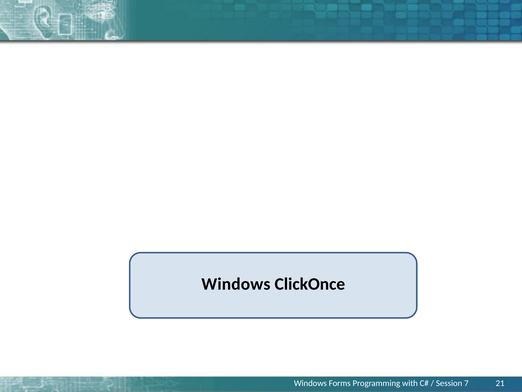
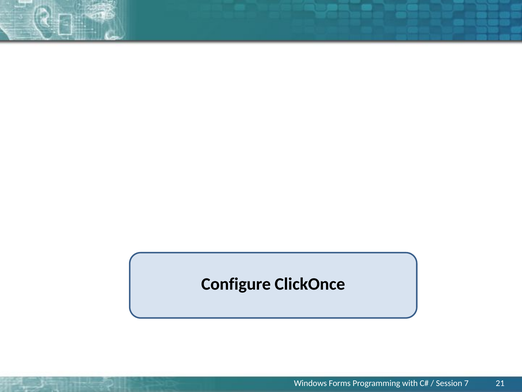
Windows: Windows -> Configure (236, 284)
